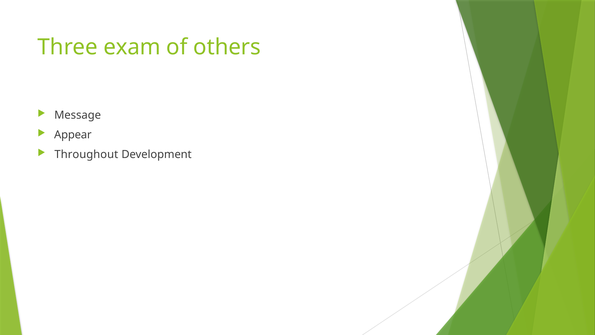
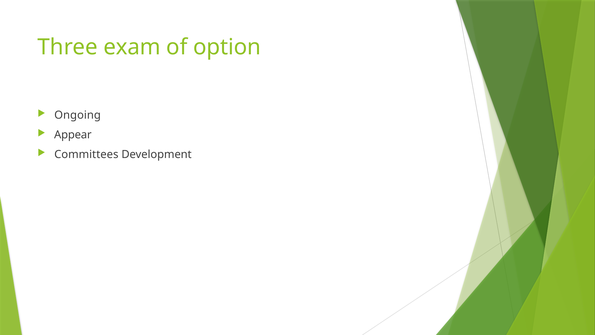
others: others -> option (227, 47)
Message: Message -> Ongoing (78, 115)
Throughout: Throughout -> Committees (86, 154)
